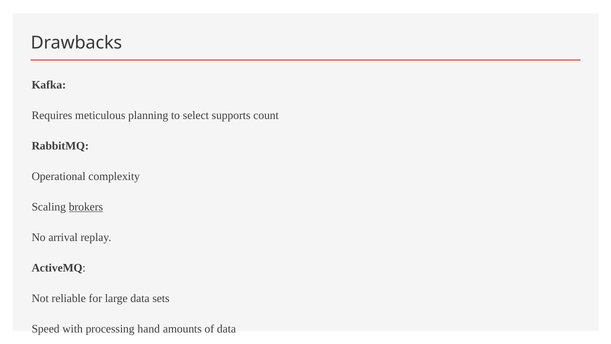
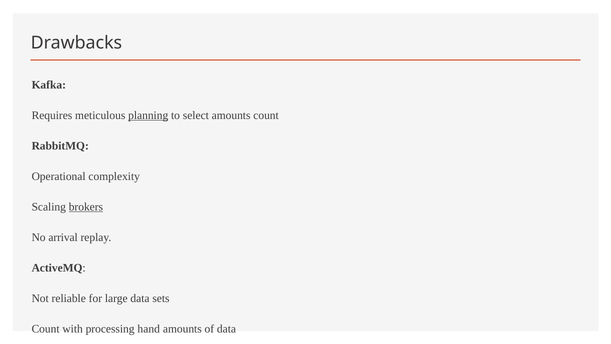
planning underline: none -> present (148, 115)
select supports: supports -> amounts (231, 115)
Speed: Speed -> Count (46, 329)
